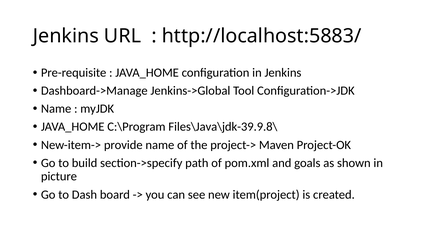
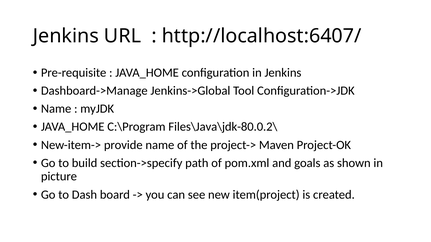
http://localhost:5883/: http://localhost:5883/ -> http://localhost:6407/ (262, 36)
Files\Java\jdk-39.9.8\: Files\Java\jdk-39.9.8\ -> Files\Java\jdk-80.0.2\ (223, 127)
